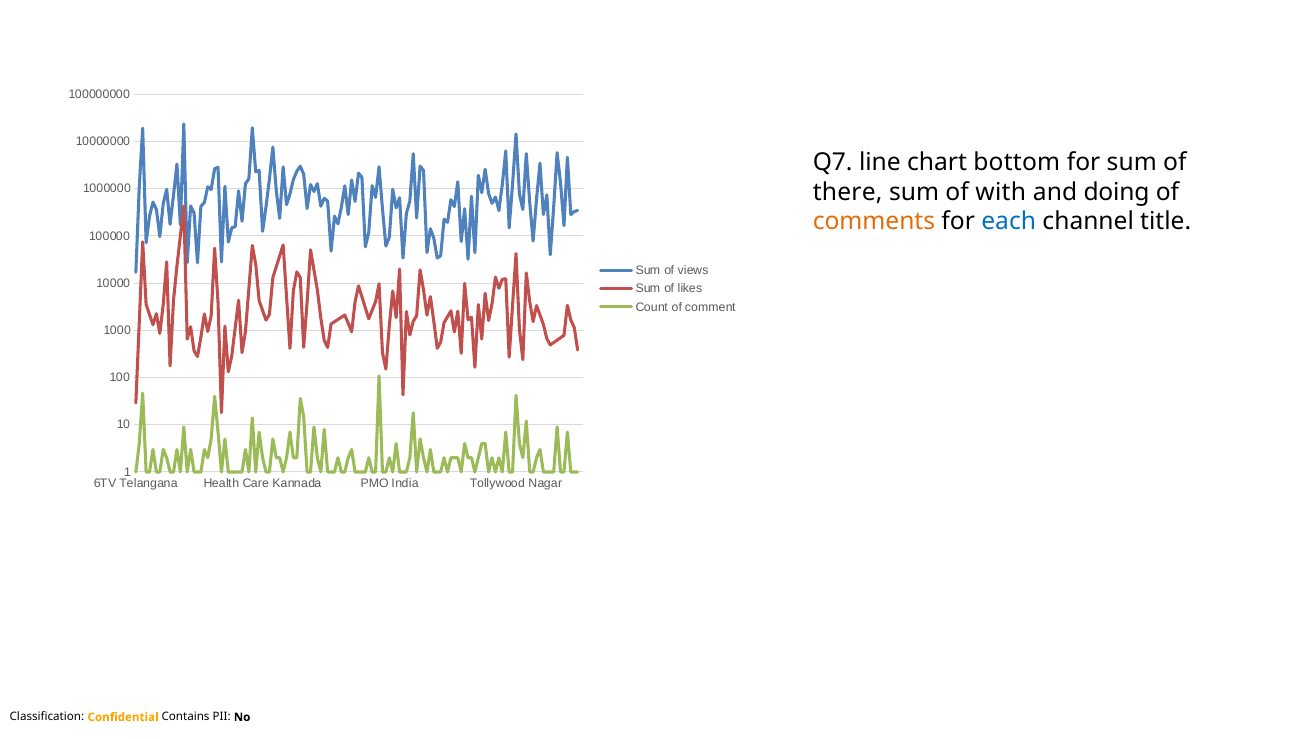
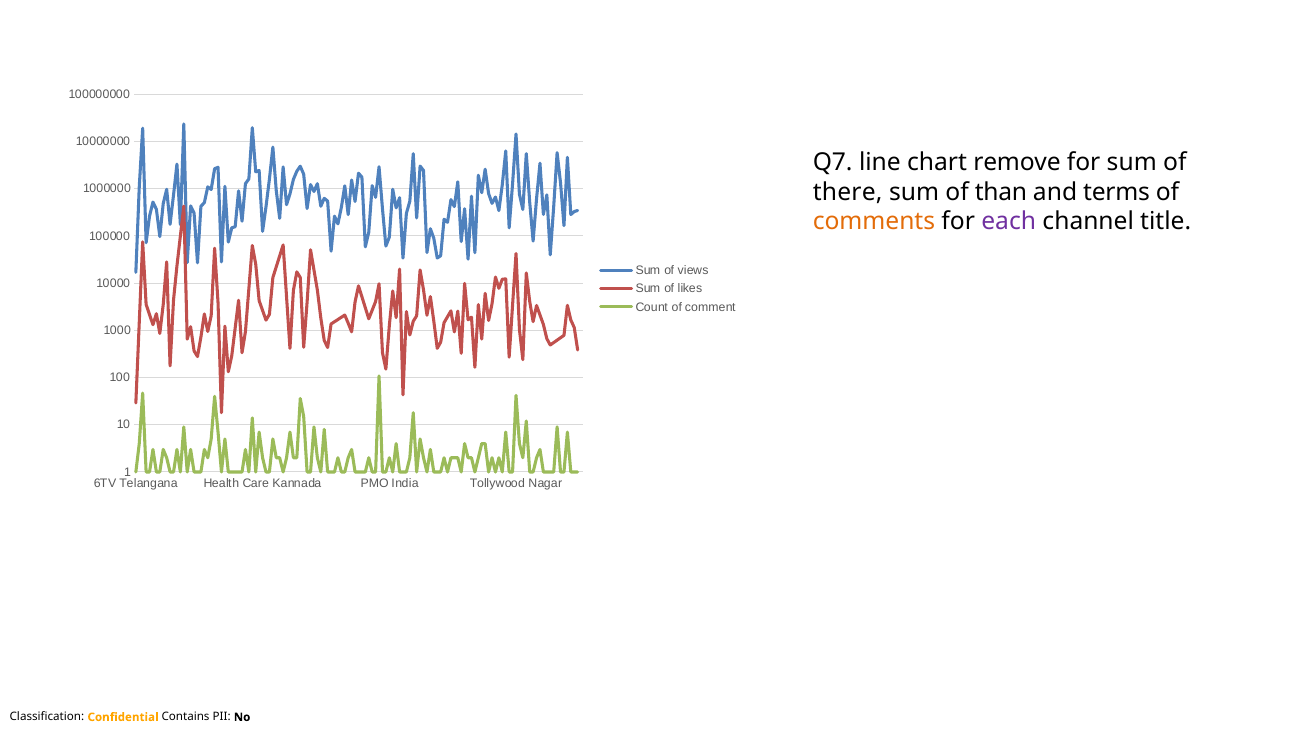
bottom: bottom -> remove (1017, 162)
with: with -> than (1001, 192)
doing: doing -> terms (1117, 192)
each colour: blue -> purple (1009, 222)
